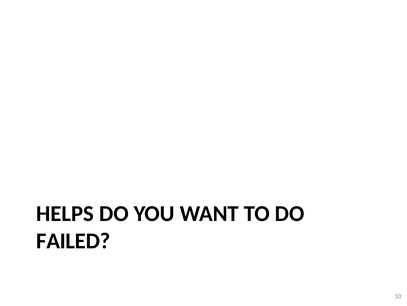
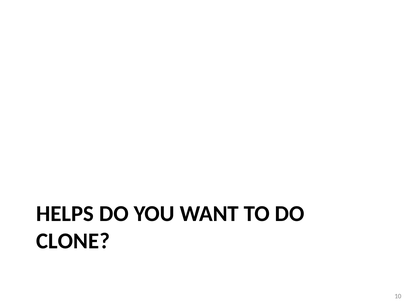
FAILED: FAILED -> CLONE (73, 240)
